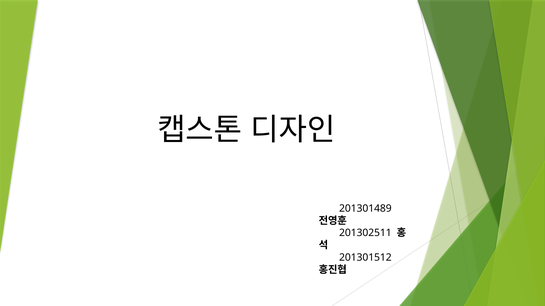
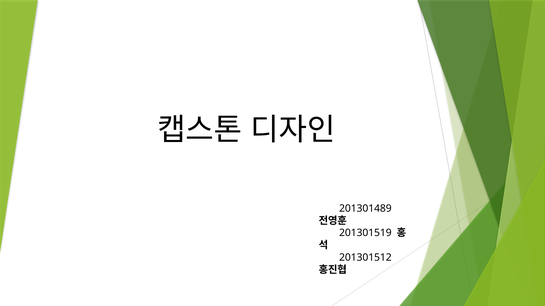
201302511: 201302511 -> 201301519 (365, 233)
